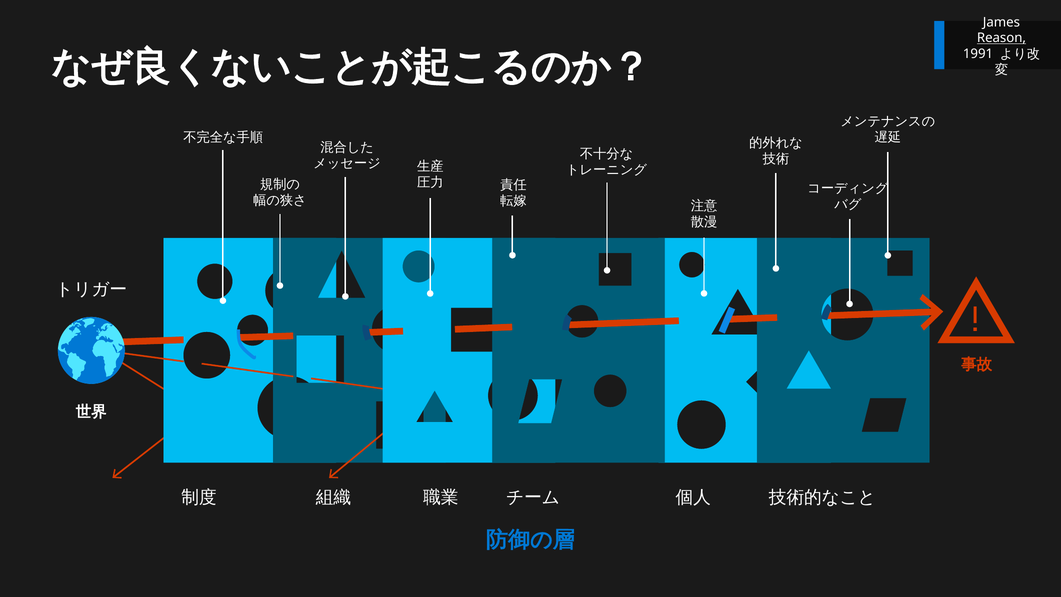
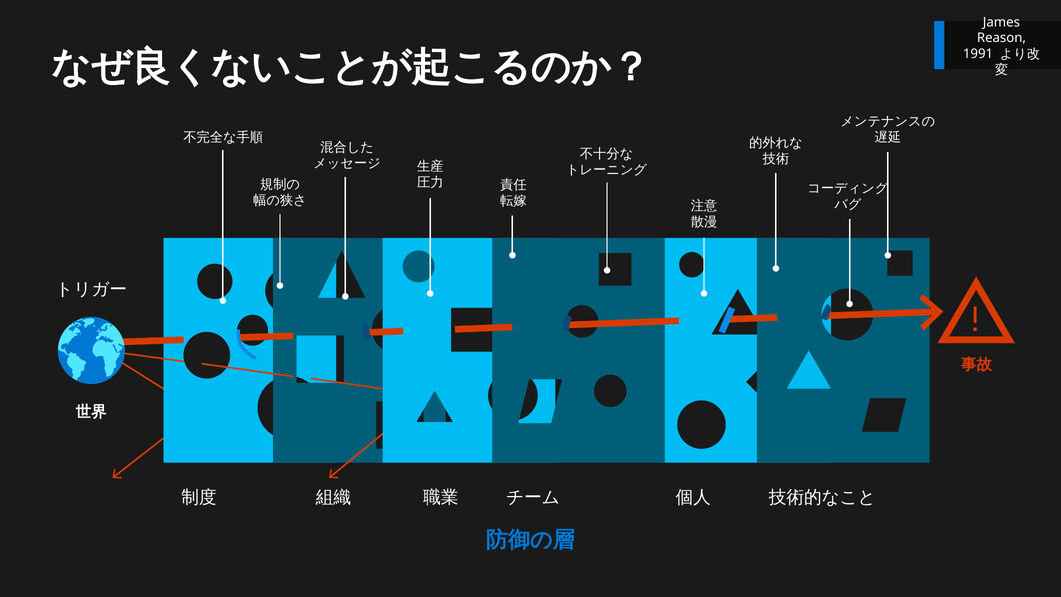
Reason underline: present -> none (1001, 38)
